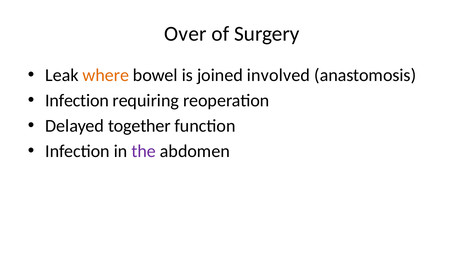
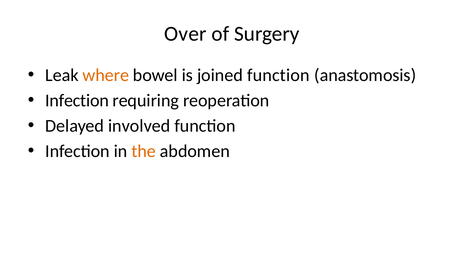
joined involved: involved -> function (278, 75)
together: together -> involved (139, 126)
the colour: purple -> orange (144, 151)
